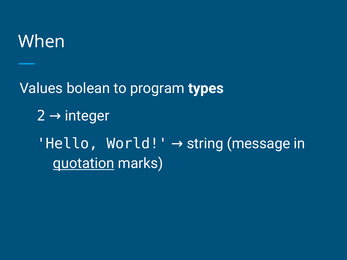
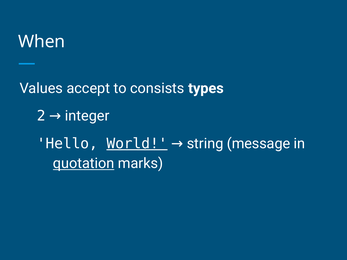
bolean: bolean -> accept (88, 88)
program: program -> consists (157, 88)
World underline: none -> present (137, 144)
